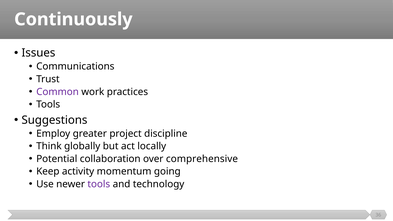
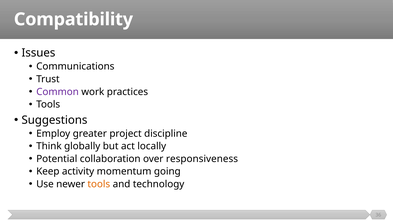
Continuously: Continuously -> Compatibility (73, 19)
comprehensive: comprehensive -> responsiveness (202, 159)
tools colour: purple -> orange (99, 184)
